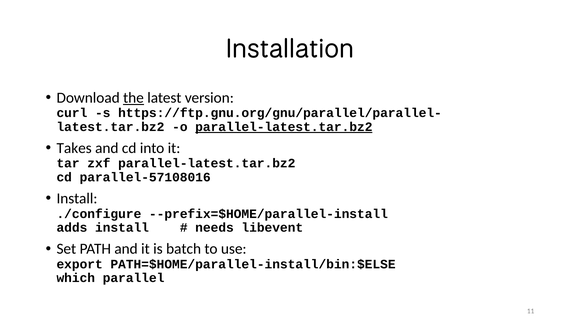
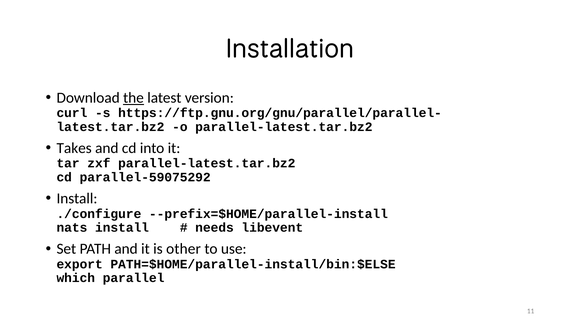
parallel-latest.tar.bz2 underline: present -> none (284, 127)
parallel-57108016: parallel-57108016 -> parallel-59075292 (145, 177)
adds: adds -> nats (72, 228)
batch: batch -> other (184, 249)
